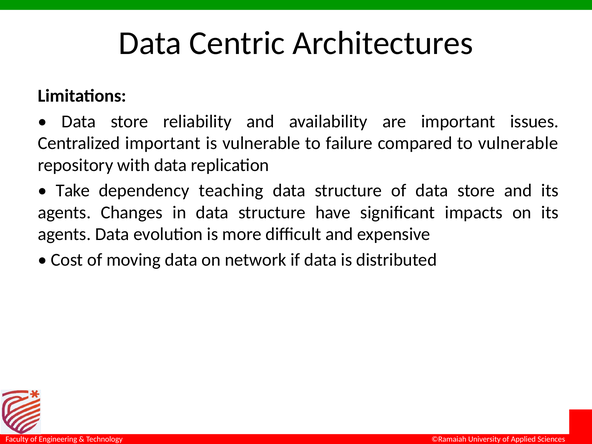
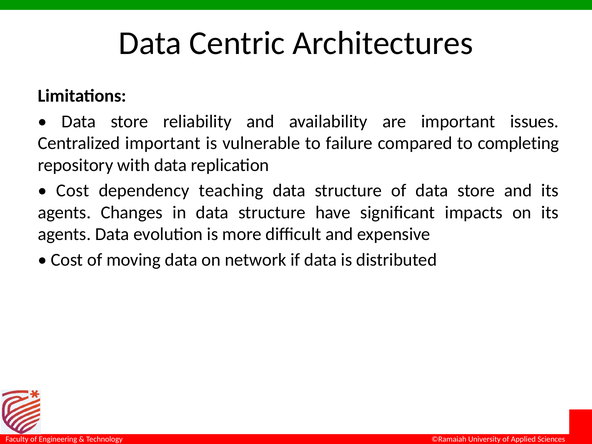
to vulnerable: vulnerable -> completing (518, 143)
Take: Take -> Cost (73, 191)
